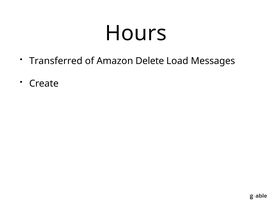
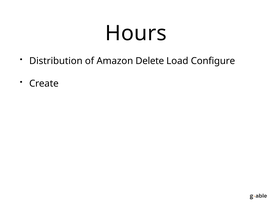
Transferred: Transferred -> Distribution (56, 61)
Messages: Messages -> Configure (213, 61)
